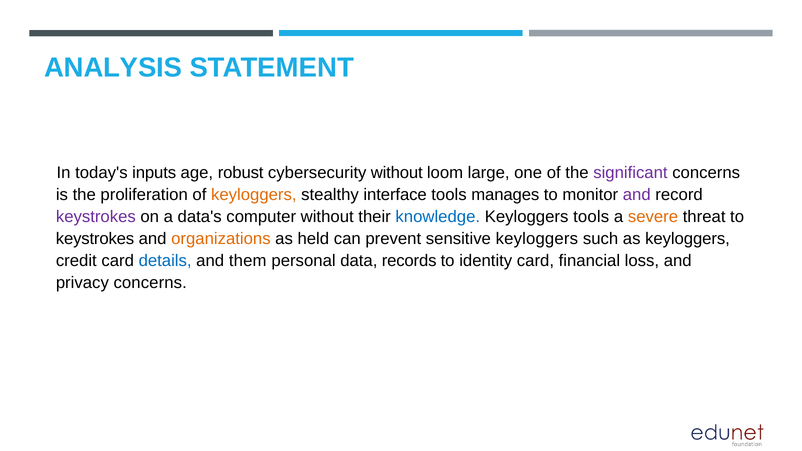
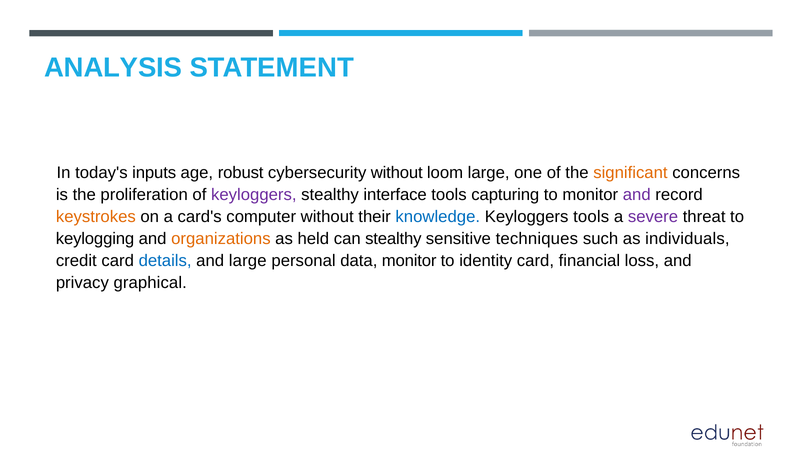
significant colour: purple -> orange (630, 173)
keyloggers colour: orange -> purple (254, 195)
manages: manages -> capturing (505, 195)
keystrokes colour: purple -> orange (96, 217)
data's: data's -> card's (200, 217)
severe colour: orange -> purple (653, 217)
keystrokes: keystrokes -> keylogging (95, 239)
can prevent: prevent -> stealthy (393, 239)
sensitive keyloggers: keyloggers -> techniques (537, 239)
as keyloggers: keyloggers -> individuals (687, 239)
and them: them -> large (248, 261)
data records: records -> monitor (409, 261)
privacy concerns: concerns -> graphical (150, 283)
